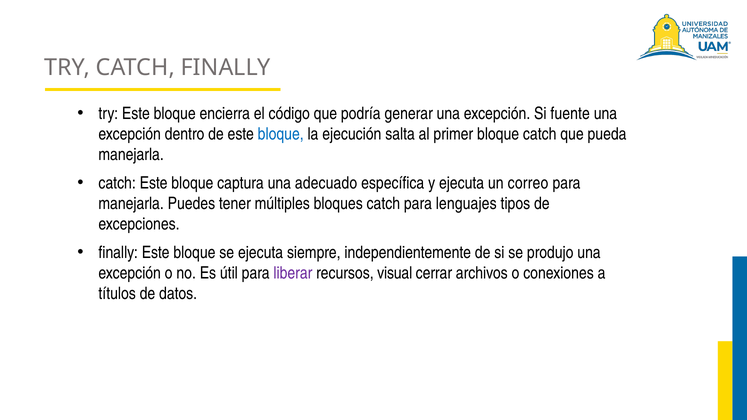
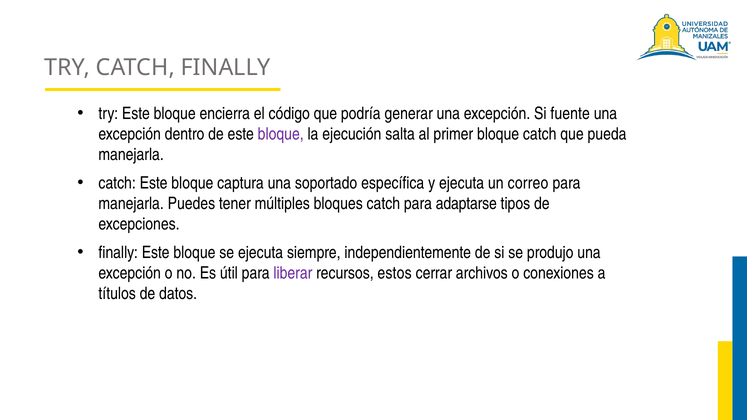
bloque colour: blue -> purple (281, 134)
adecuado: adecuado -> soportado (326, 183)
lenguajes: lenguajes -> adaptarse (466, 204)
visual: visual -> estos (395, 273)
